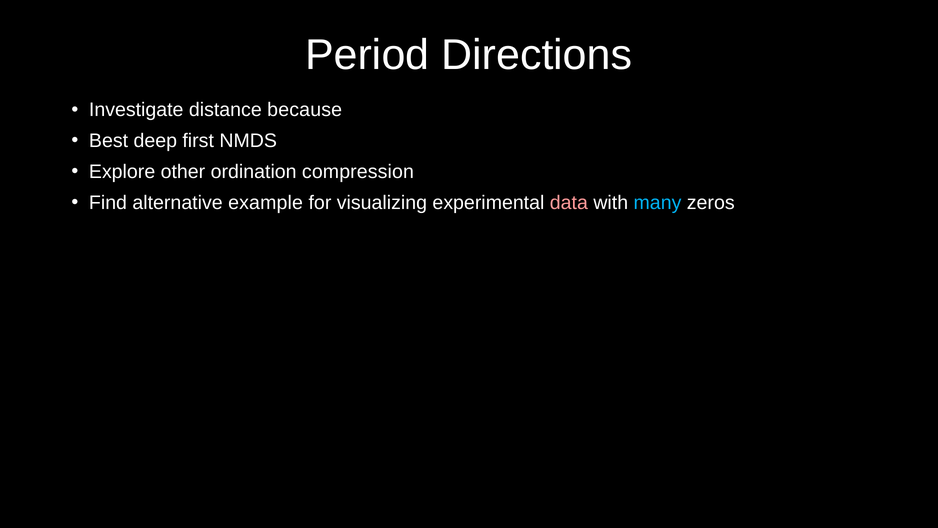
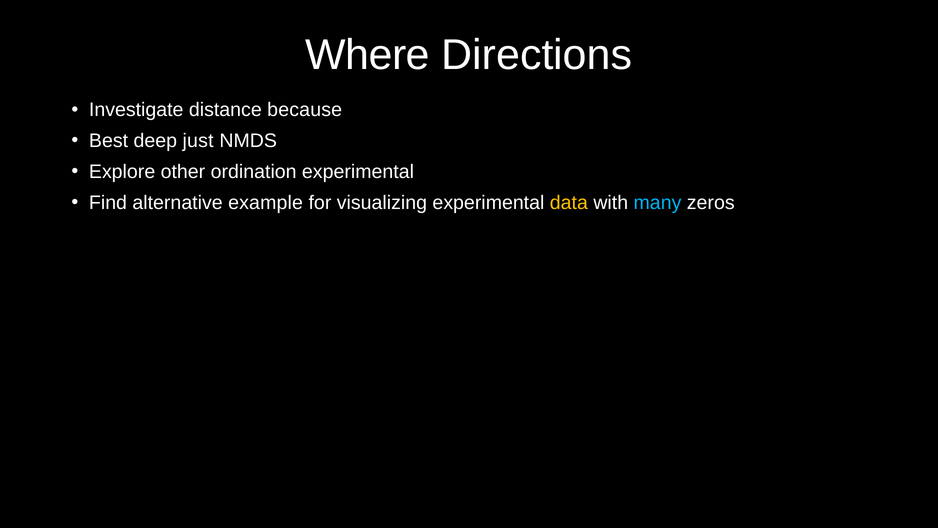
Period: Period -> Where (367, 55)
first: first -> just (198, 141)
ordination compression: compression -> experimental (358, 172)
data colour: pink -> yellow (569, 202)
